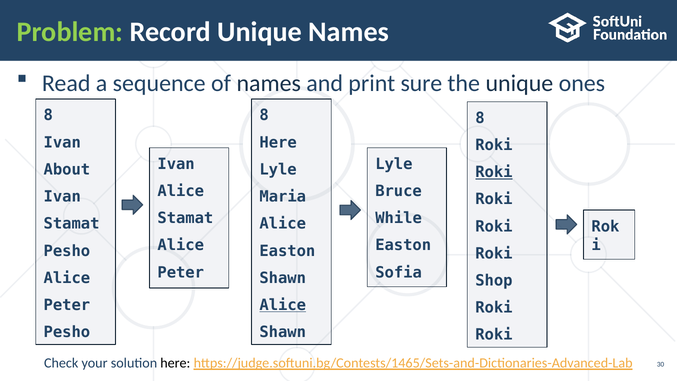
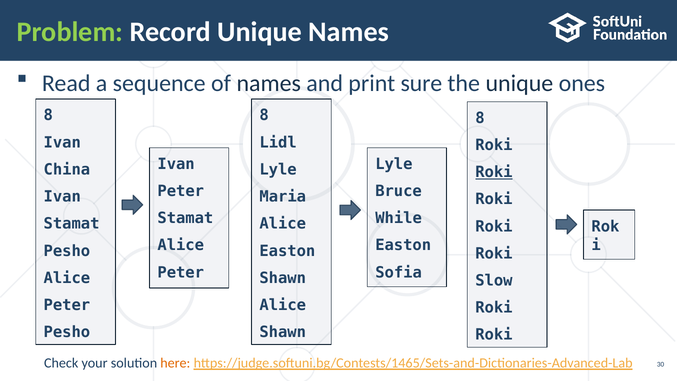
Here: Here -> Lidl (278, 142)
About: About -> China (67, 170)
Alice: Alice -> Peter (181, 191)
Shop: Shop -> Slow (494, 281)
Alice underline: present -> none (283, 305)
here colour: black -> orange (175, 363)
